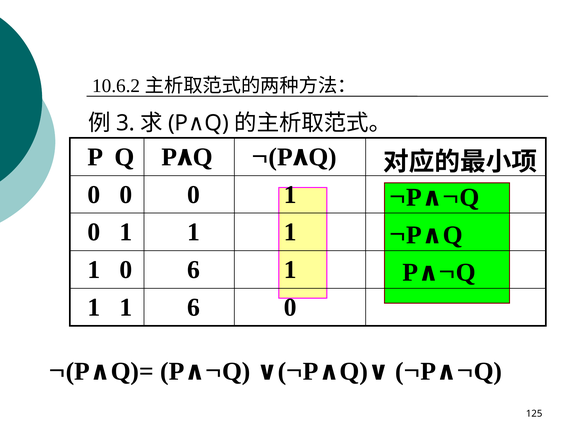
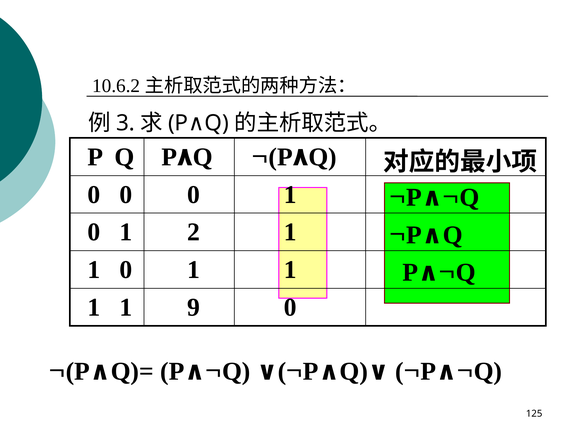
0 1 1: 1 -> 2 (194, 232)
1 0 6: 6 -> 1 (194, 269)
1 6: 6 -> 9 (194, 307)
